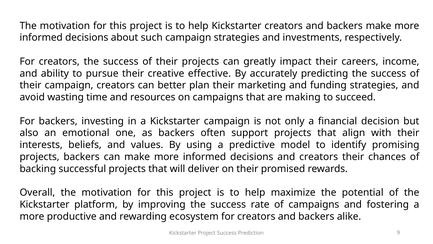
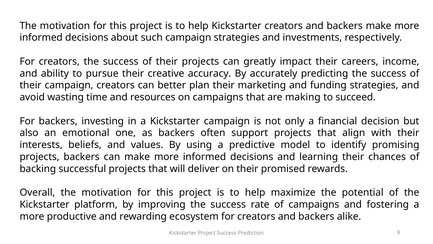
effective: effective -> accuracy (210, 73)
and creators: creators -> learning (319, 157)
